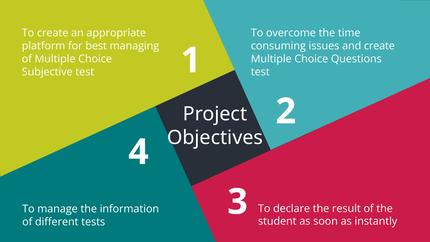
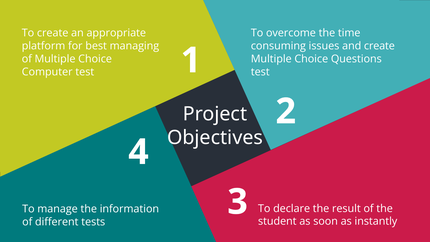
Subjective: Subjective -> Computer (47, 72)
